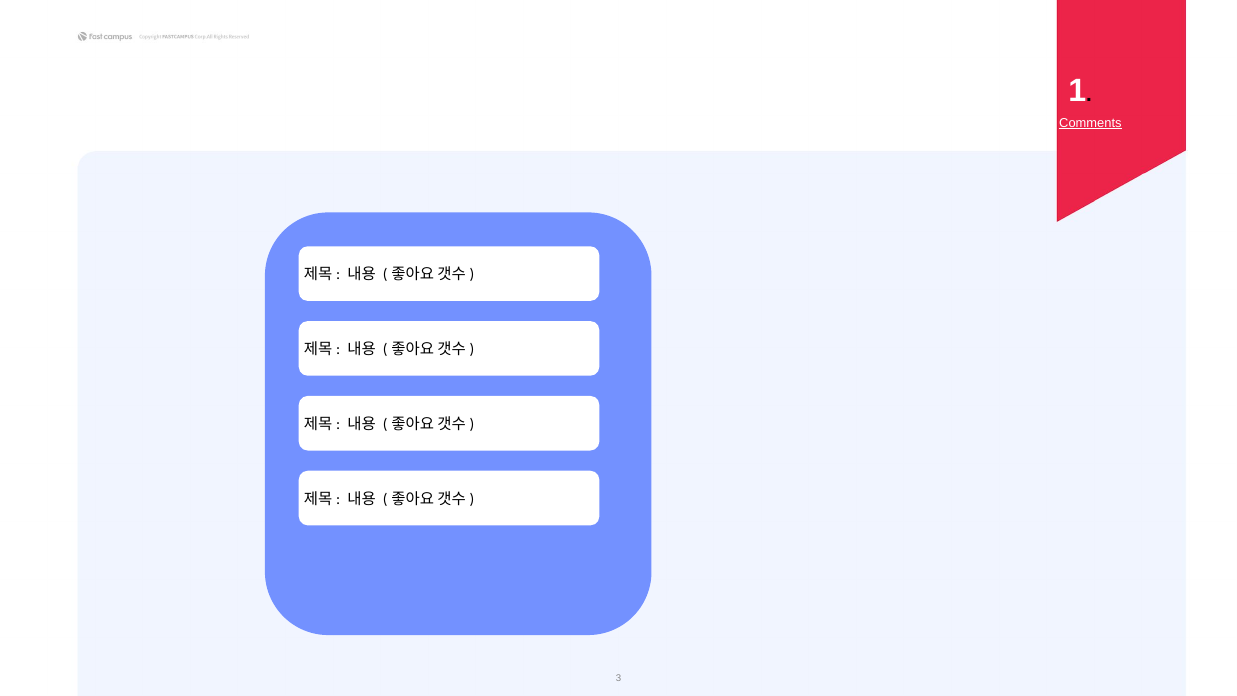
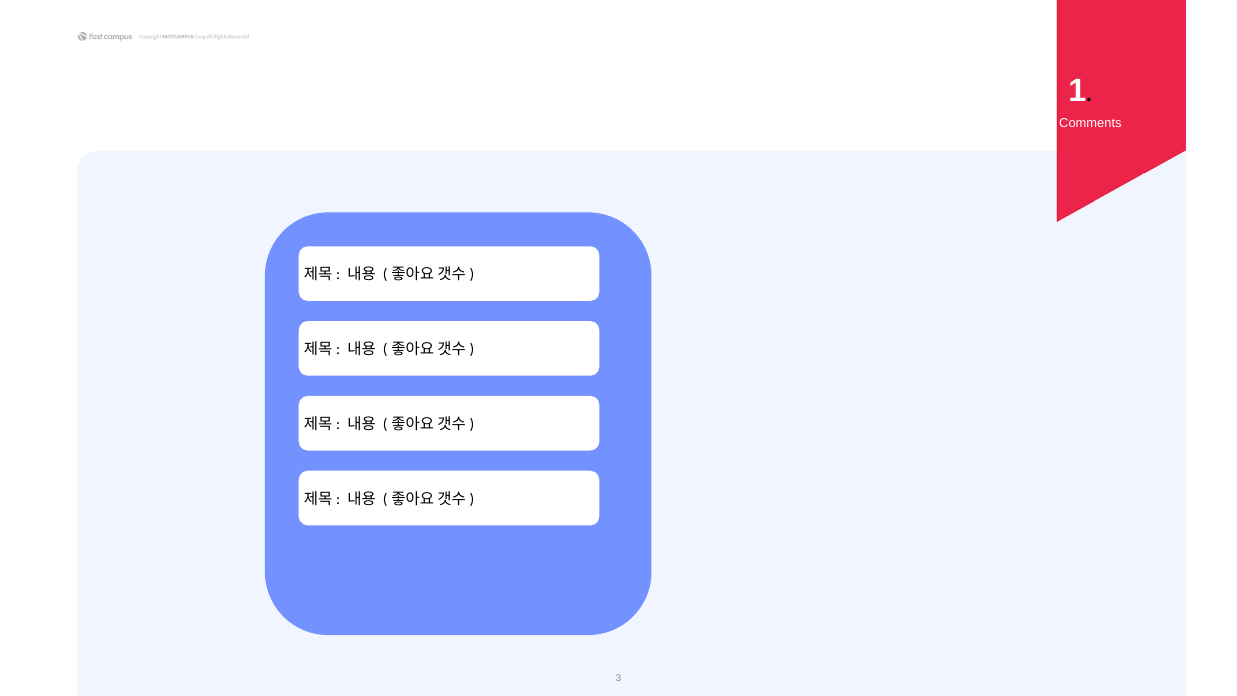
Comments underline: present -> none (1090, 123)
